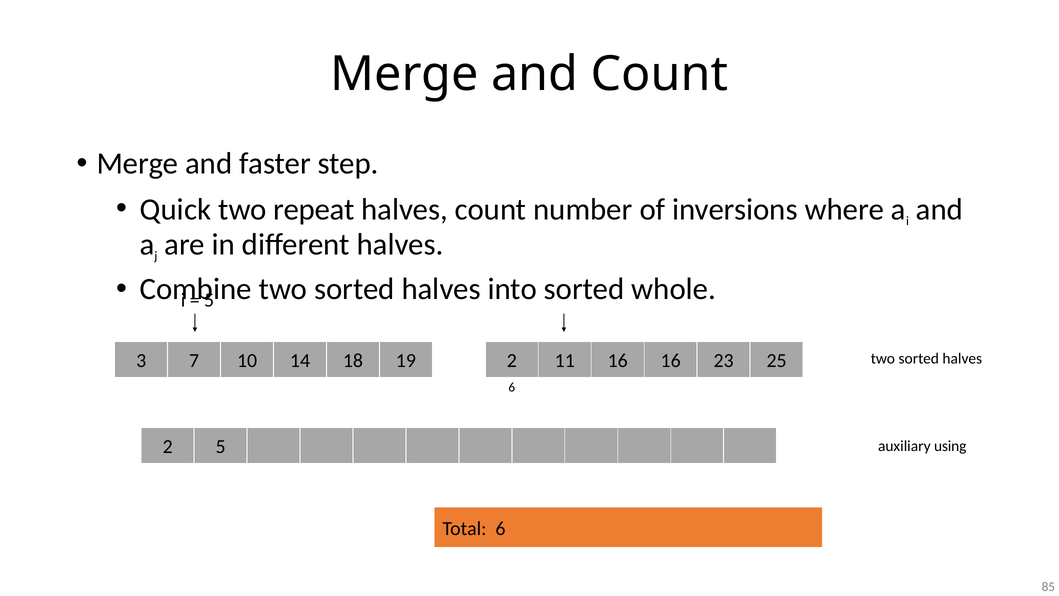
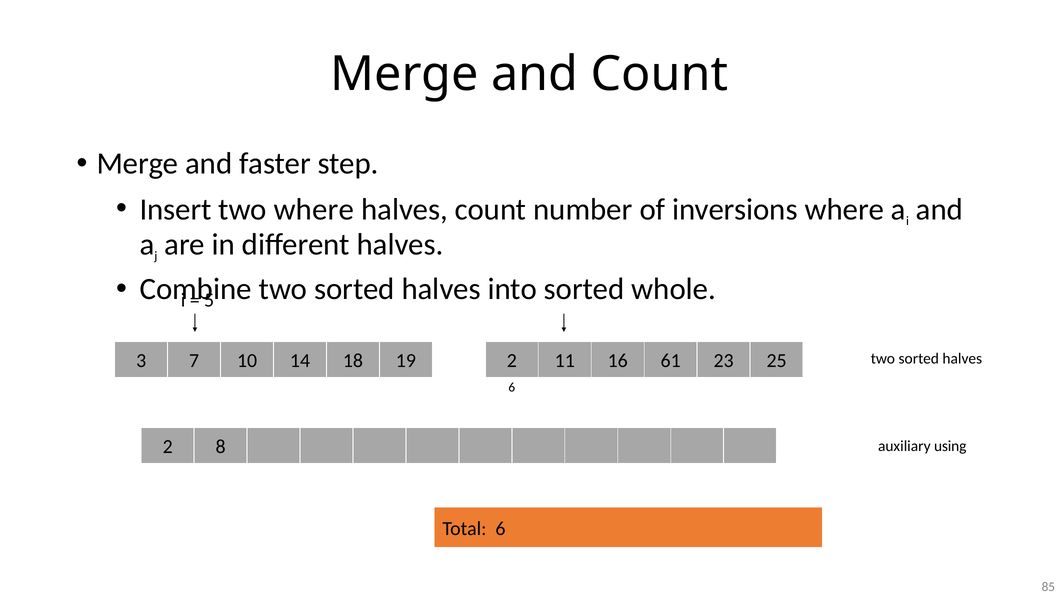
Quick: Quick -> Insert (176, 209)
two repeat: repeat -> where (314, 209)
16 16: 16 -> 61 (671, 361)
2 5: 5 -> 8 (221, 447)
